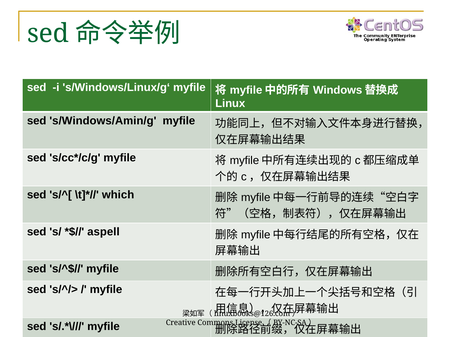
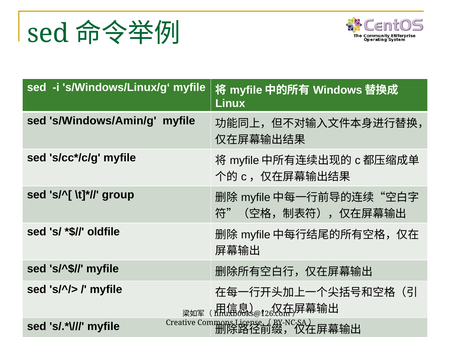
which: which -> group (118, 195)
aspell: aspell -> oldfile (104, 232)
